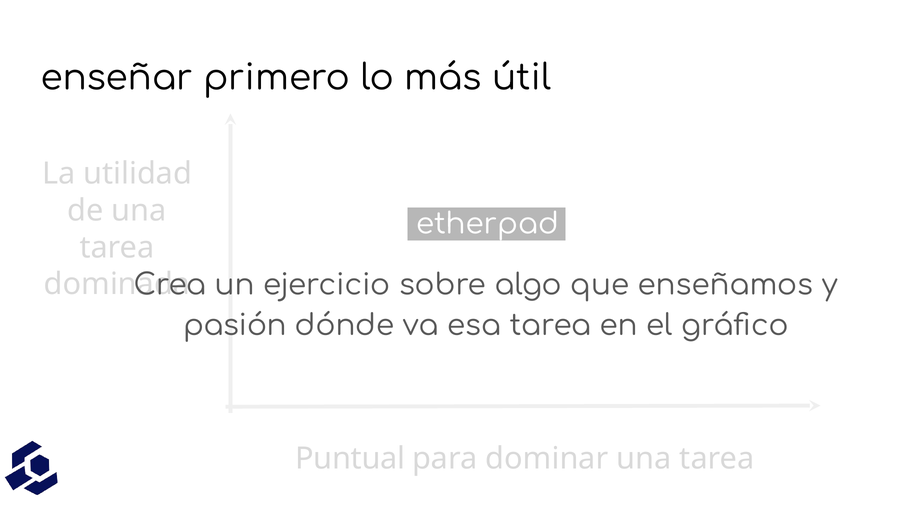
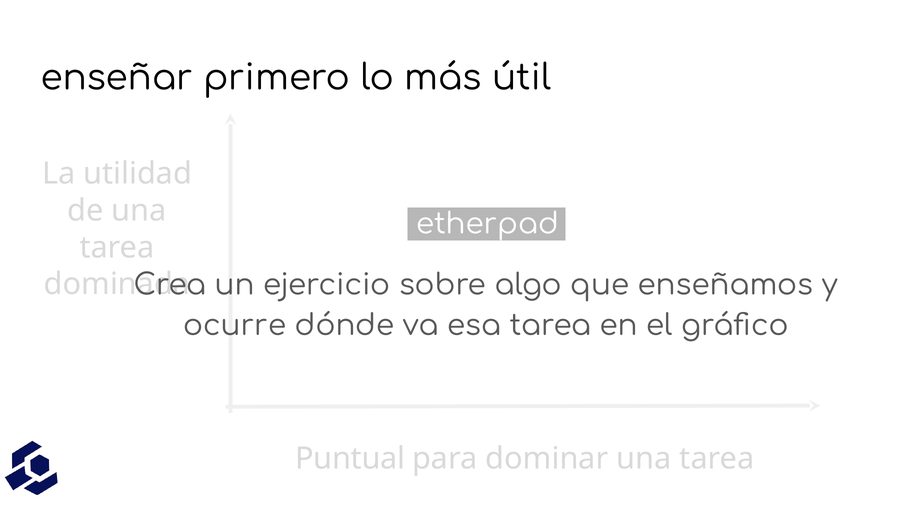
pasión: pasión -> ocurre (235, 325)
